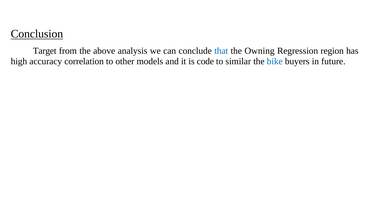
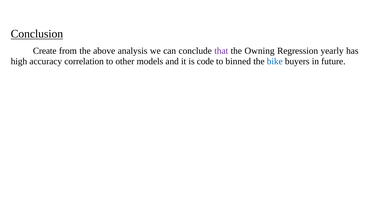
Target: Target -> Create (45, 51)
that colour: blue -> purple (221, 51)
region: region -> yearly (332, 51)
similar: similar -> binned (238, 61)
